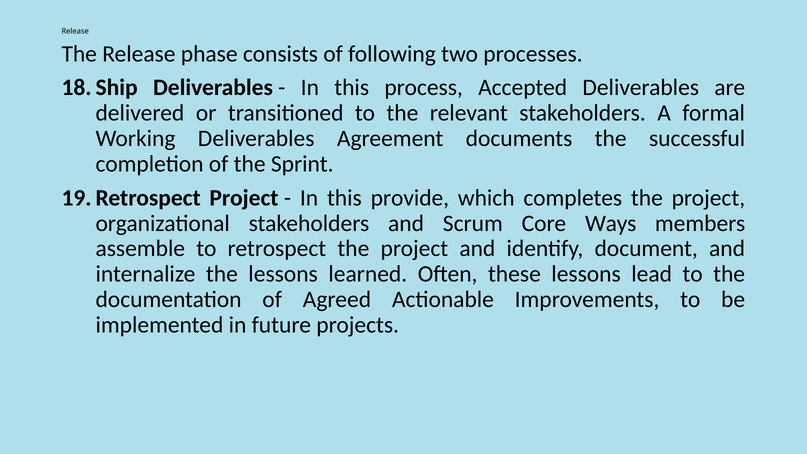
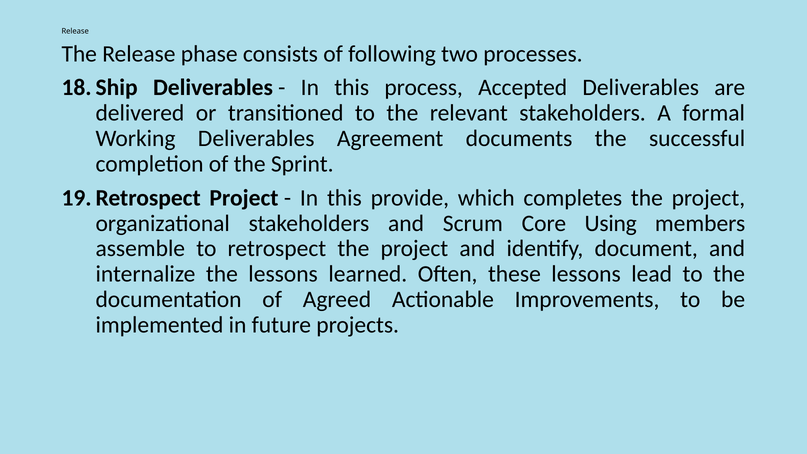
Ways: Ways -> Using (611, 223)
